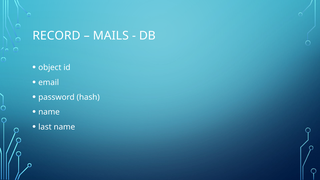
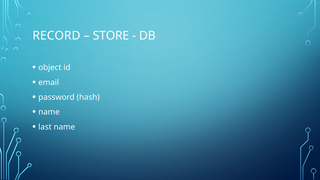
MAILS: MAILS -> STORE (111, 36)
